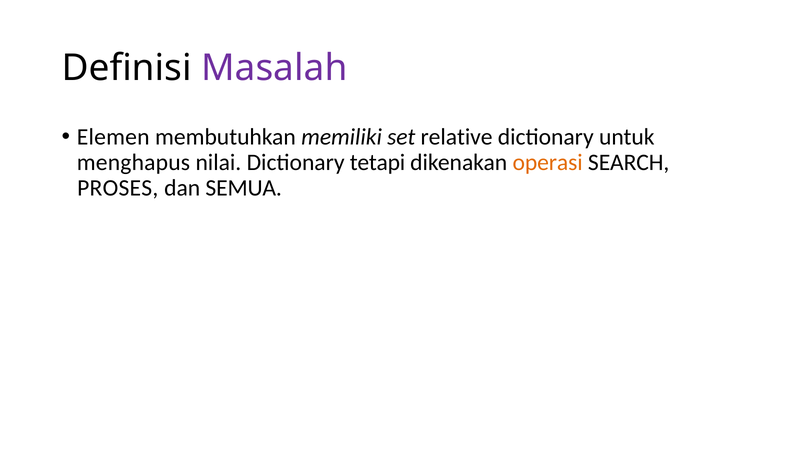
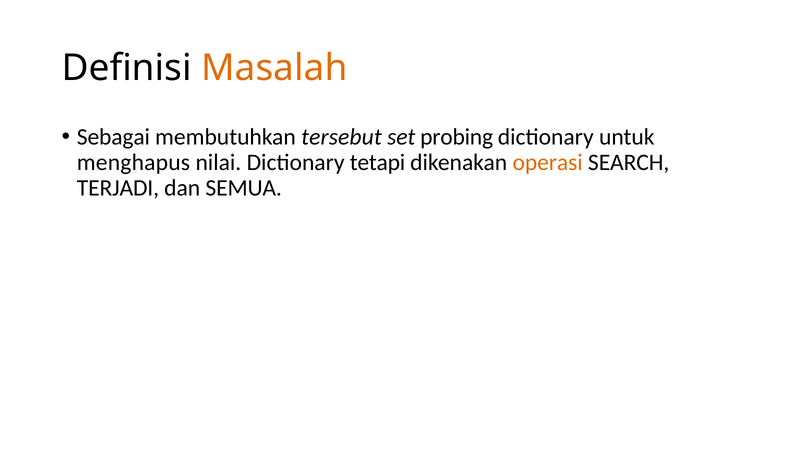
Masalah colour: purple -> orange (274, 68)
Elemen: Elemen -> Sebagai (113, 137)
memiliki: memiliki -> tersebut (342, 137)
relative: relative -> probing (457, 137)
PROSES: PROSES -> TERJADI (118, 188)
